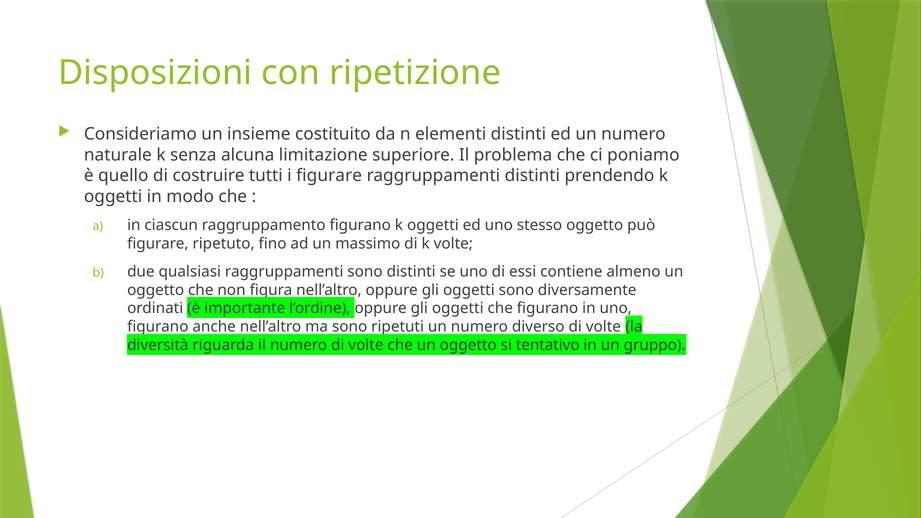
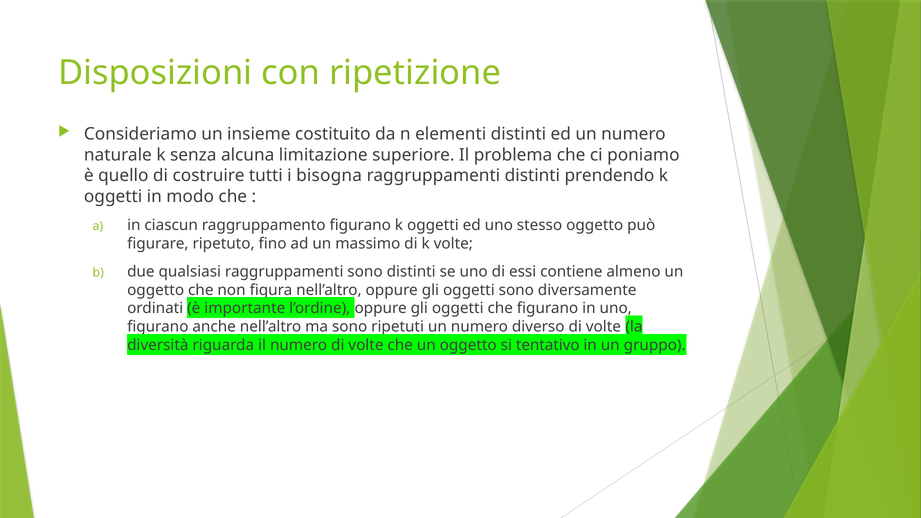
i figurare: figurare -> bisogna (329, 176)
